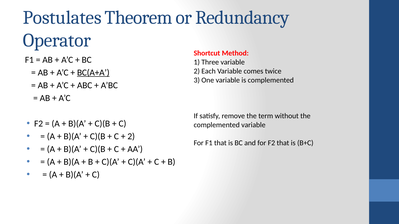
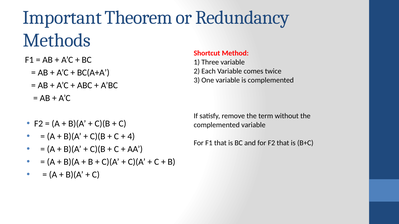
Postulates: Postulates -> Important (62, 18)
Operator: Operator -> Methods (57, 40)
BC(A+A underline: present -> none (93, 73)
2: 2 -> 4 (131, 137)
